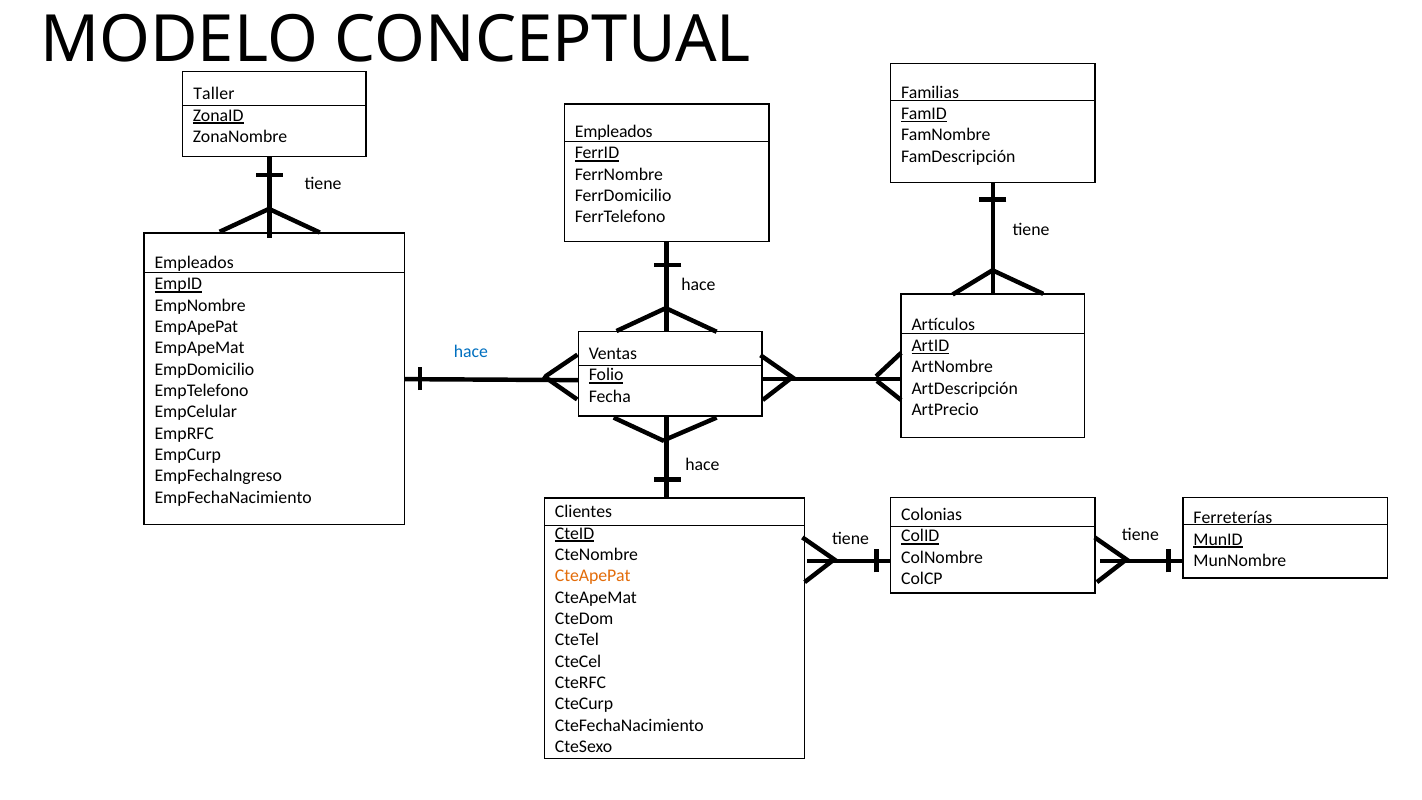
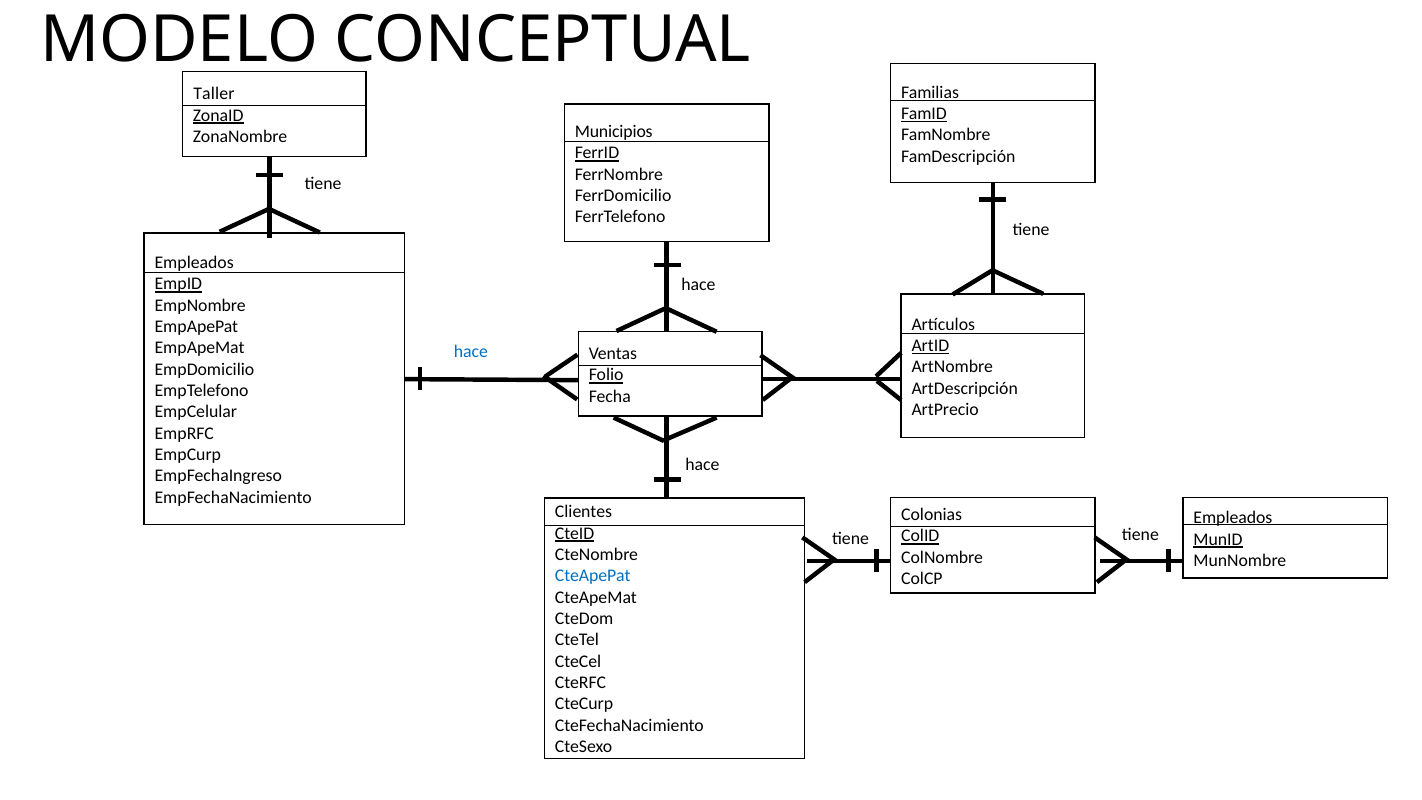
Empleados: Empleados -> Municipios (614, 132)
Ferreterías: Ferreterías -> Empleados (1233, 518)
CteApePat colour: orange -> blue (593, 576)
